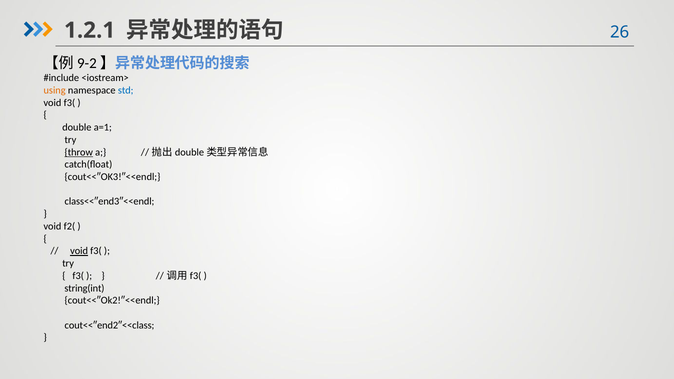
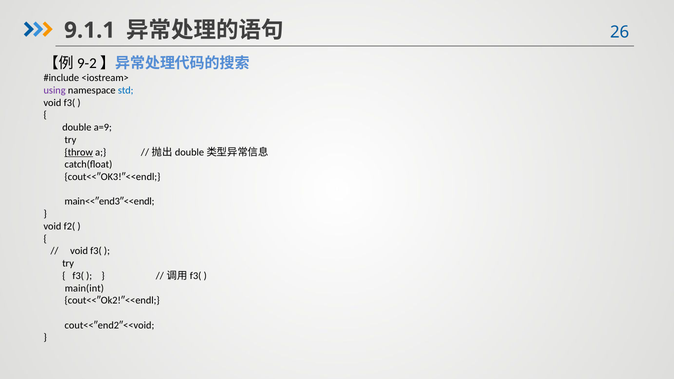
1.2.1: 1.2.1 -> 9.1.1 (90, 30)
using colour: orange -> purple (55, 90)
a=1: a=1 -> a=9 (103, 127)
class<<″end3″<<endl: class<<″end3″<<endl -> main<<″end3″<<endl (110, 202)
void underline: present -> none (79, 251)
string(int: string(int -> main(int (84, 288)
cout<<″end2″<<class: cout<<″end2″<<class -> cout<<″end2″<<void (109, 325)
